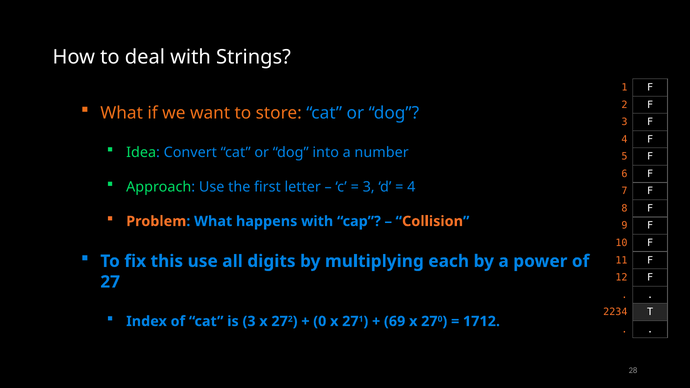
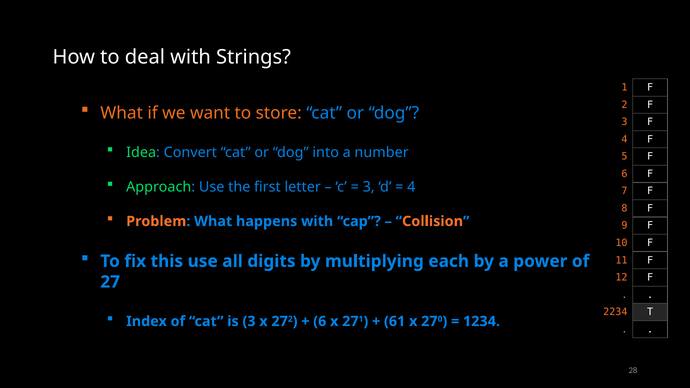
0: 0 -> 6 (320, 321)
69: 69 -> 61 (395, 321)
1712: 1712 -> 1234 (481, 321)
